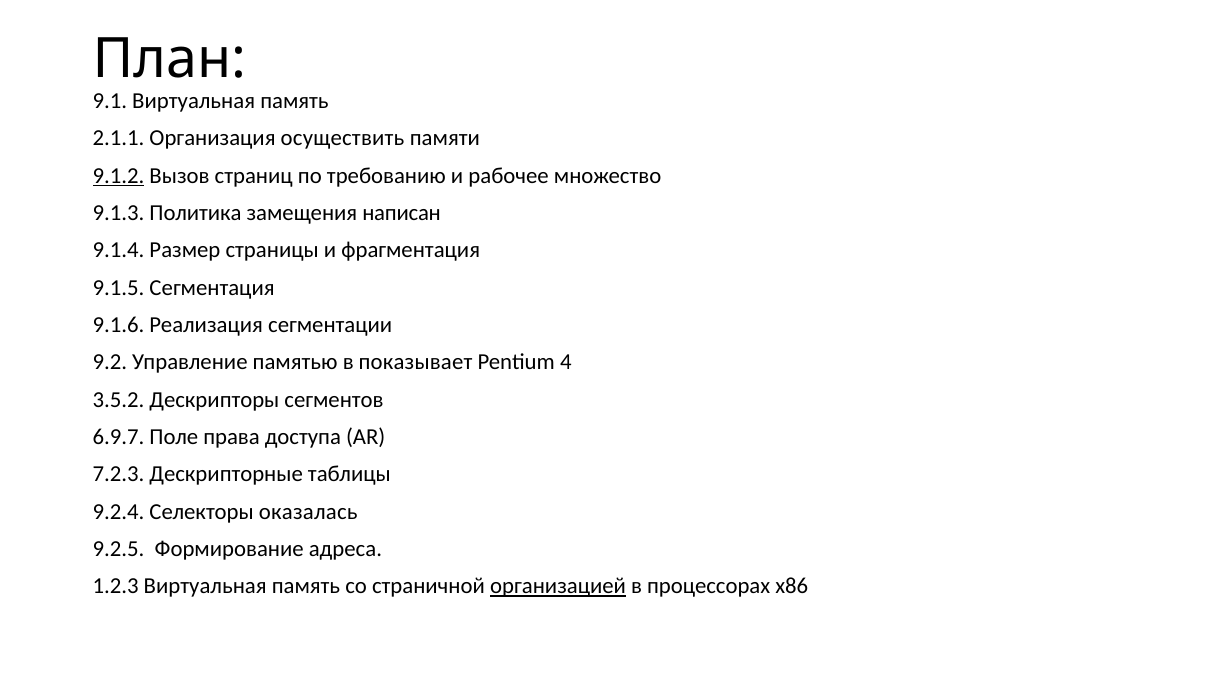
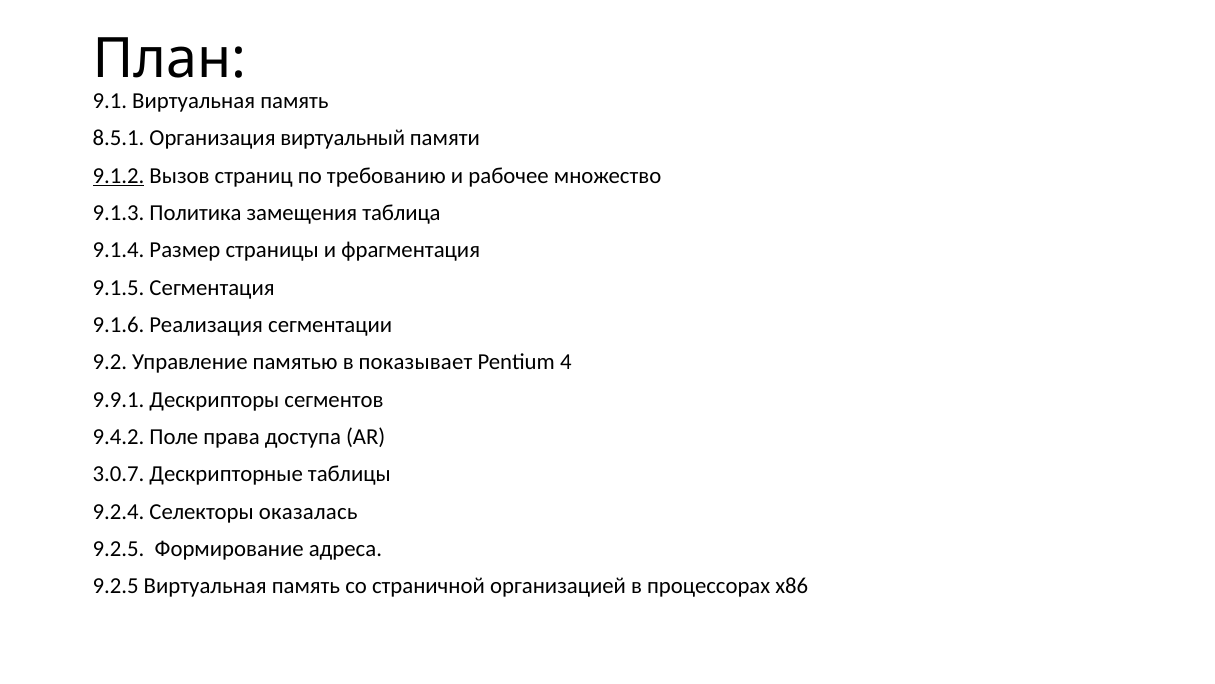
2.1.1: 2.1.1 -> 8.5.1 (118, 138)
осуществить: осуществить -> виртуальный (343, 138)
написан: написан -> таблица (402, 213)
3.5.2: 3.5.2 -> 9.9.1 (118, 399)
6.9.7: 6.9.7 -> 9.4.2 (118, 437)
7.2.3: 7.2.3 -> 3.0.7 (118, 474)
1.2.3: 1.2.3 -> 9.2.5 (116, 586)
организацией underline: present -> none (558, 586)
